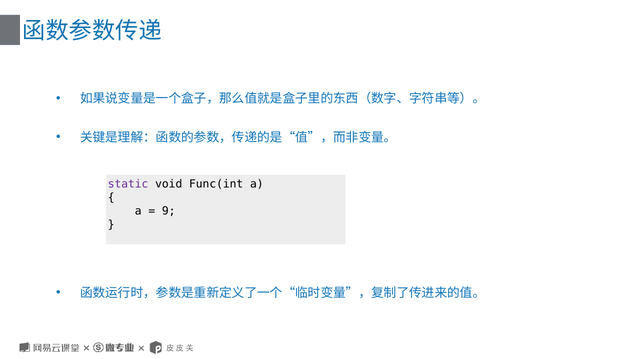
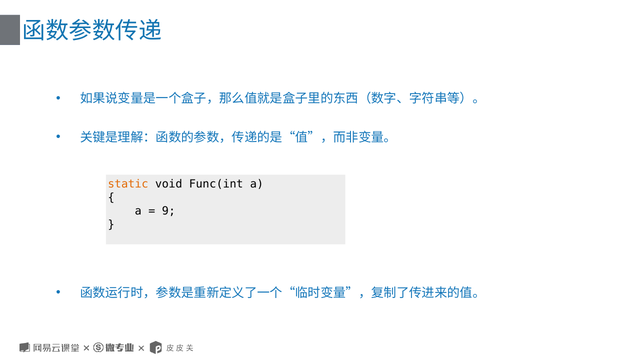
static colour: purple -> orange (128, 184)
